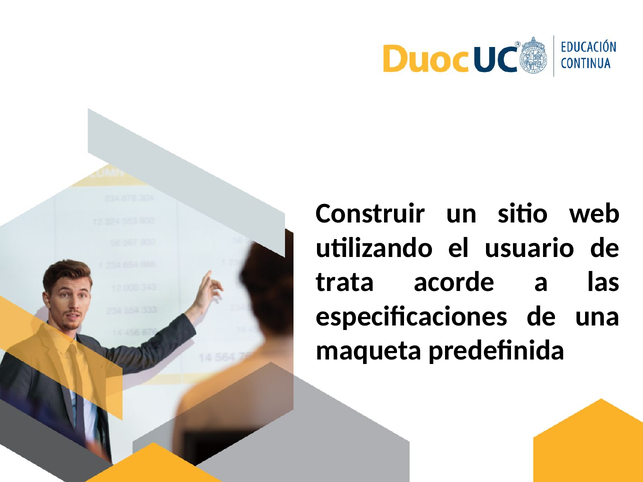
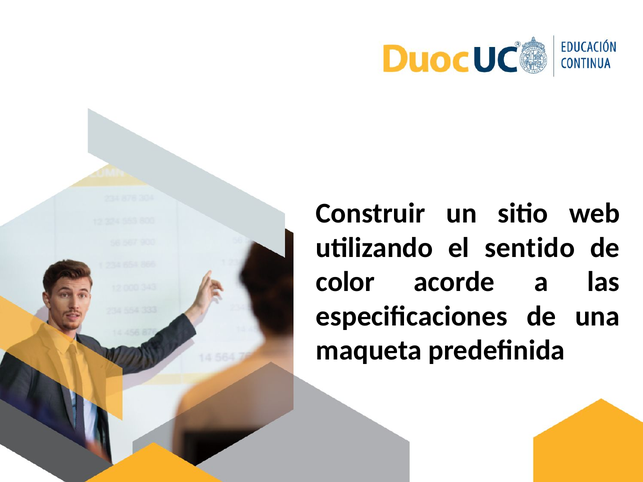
usuario: usuario -> sentido (530, 248)
trata: trata -> color (345, 282)
